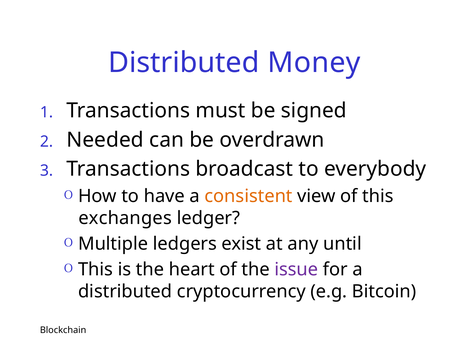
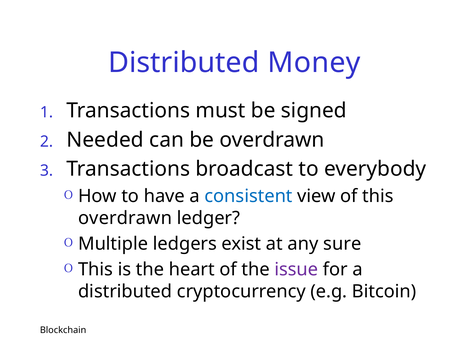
consistent colour: orange -> blue (249, 196)
exchanges: exchanges -> overdrawn (125, 218)
until: until -> sure (342, 243)
